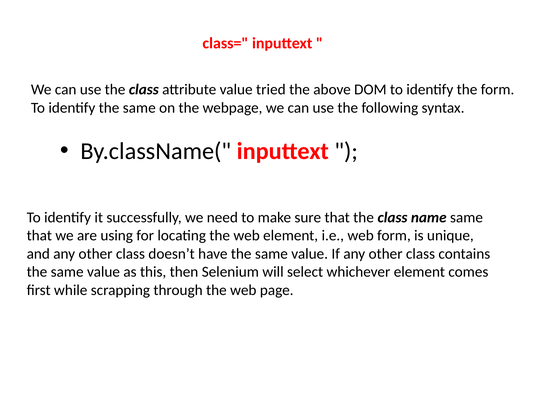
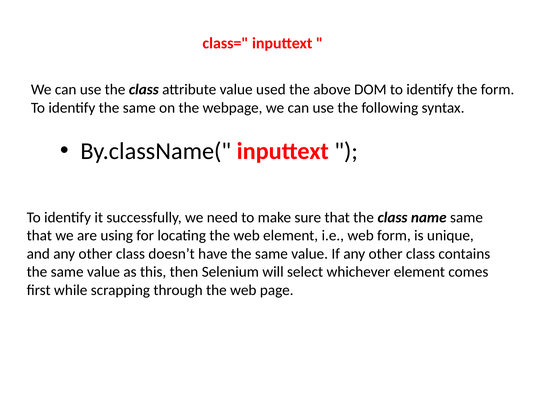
tried: tried -> used (271, 90)
